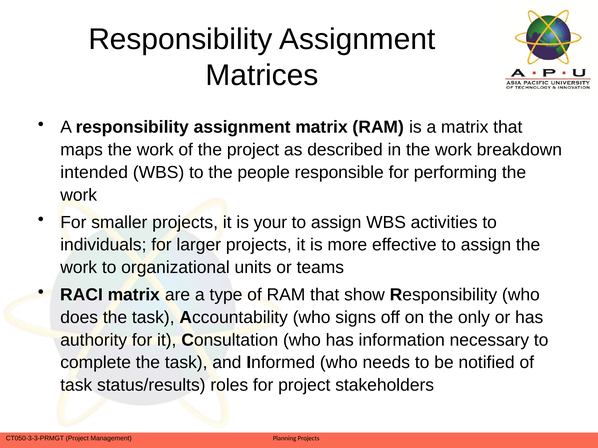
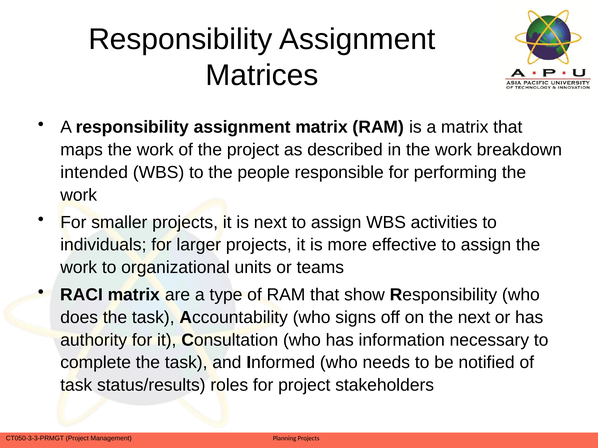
is your: your -> next (270, 223)
the only: only -> next (474, 318)
